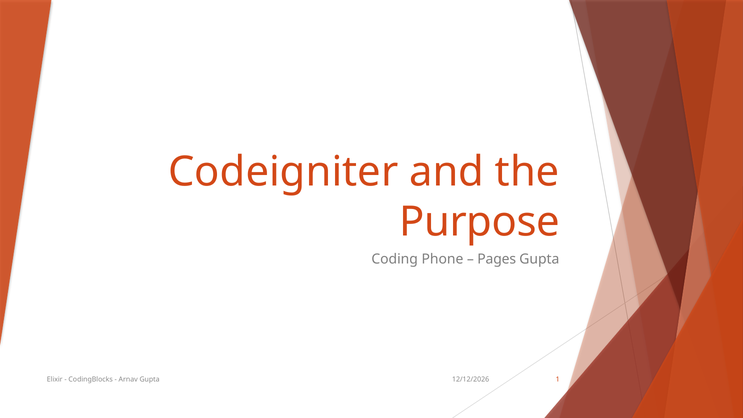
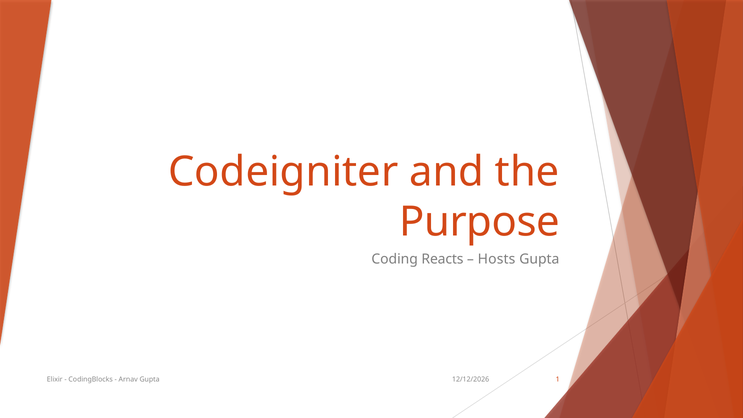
Phone: Phone -> Reacts (443, 259)
Pages: Pages -> Hosts (497, 259)
